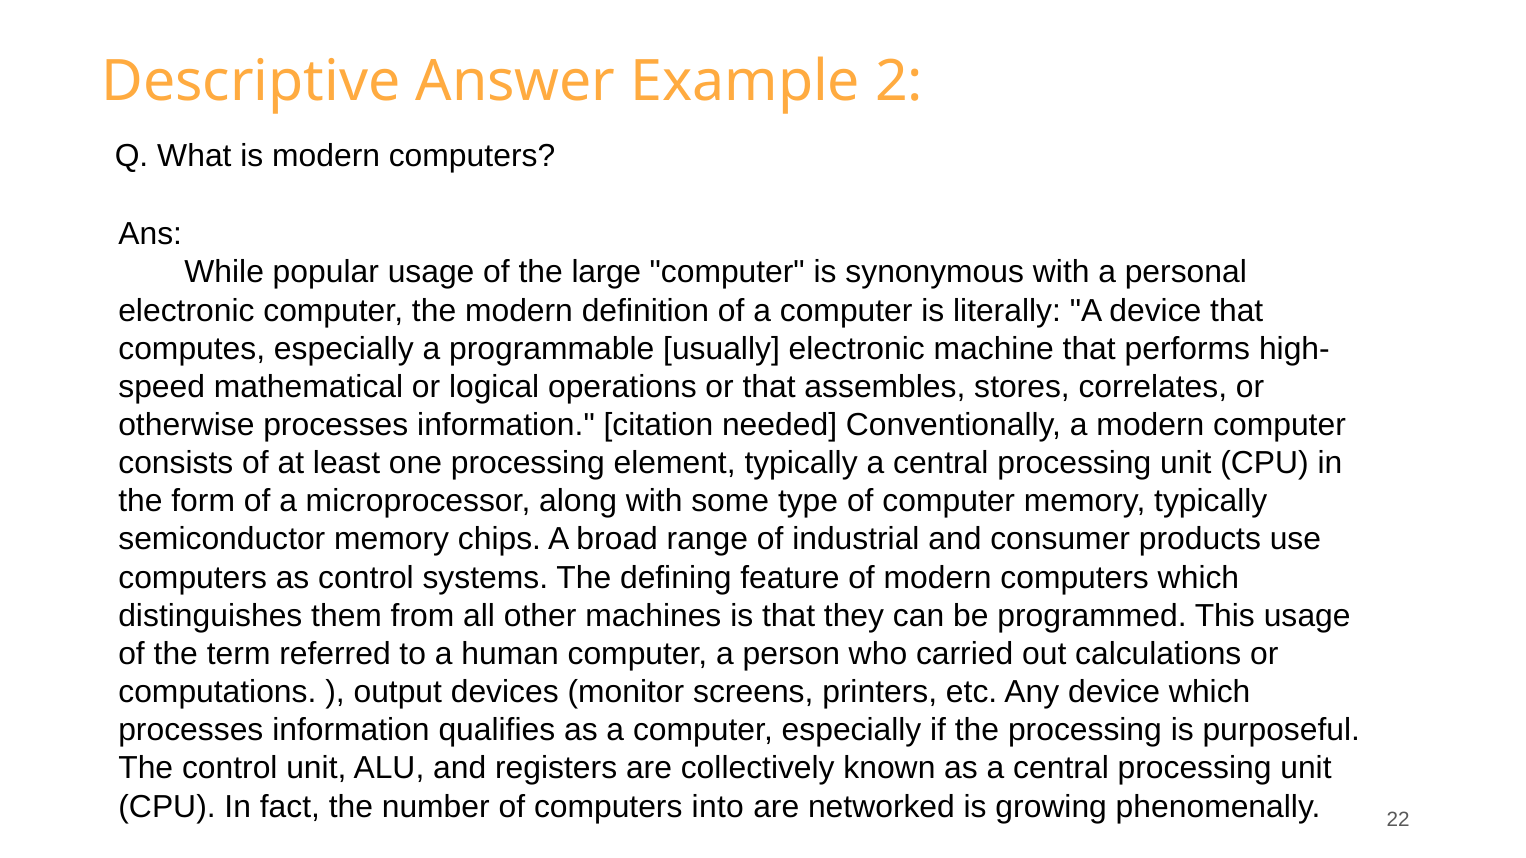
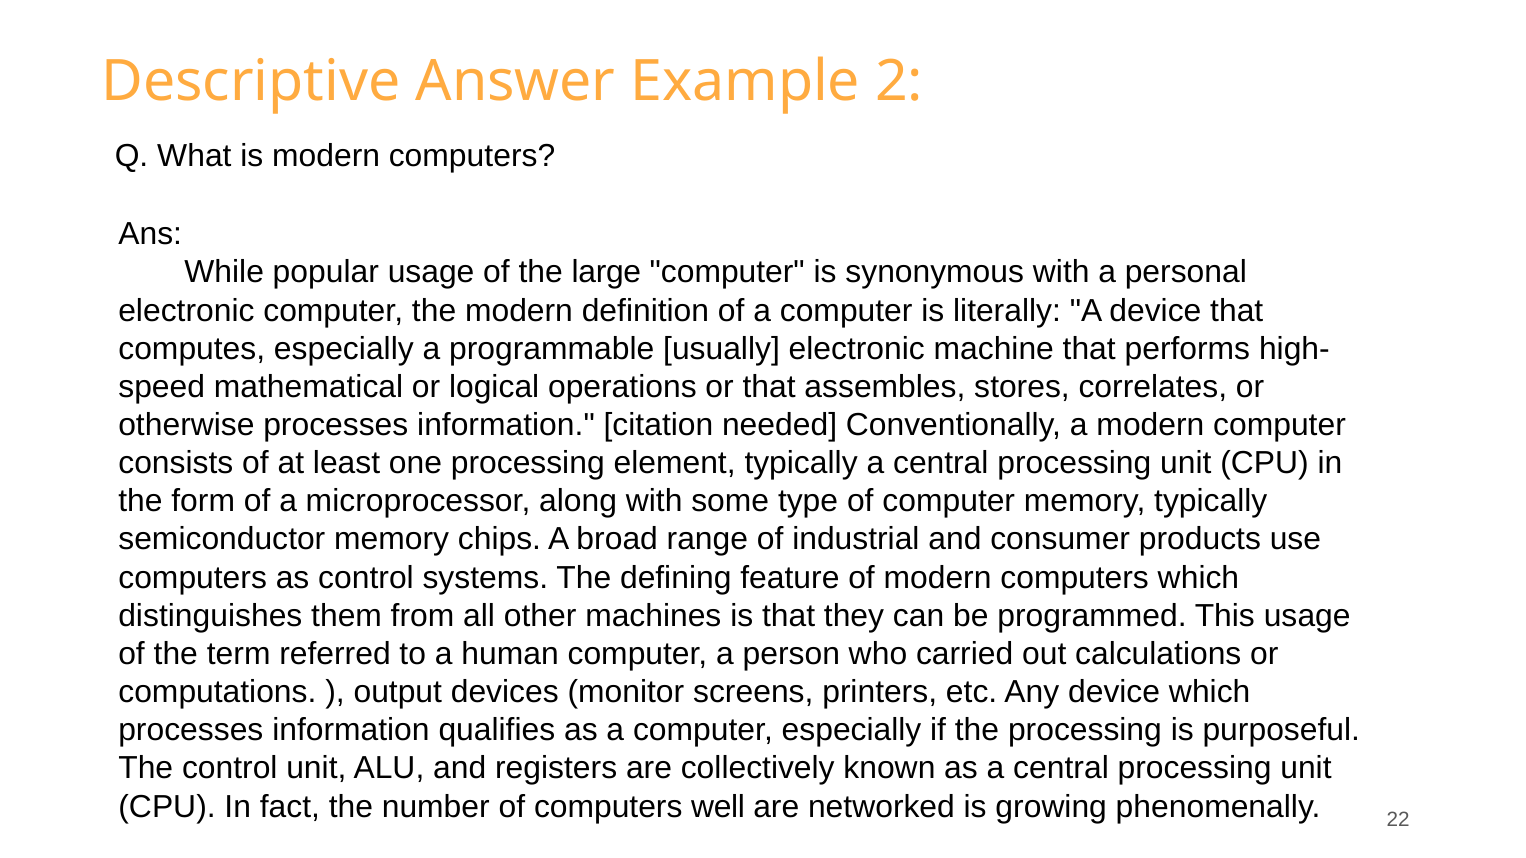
into: into -> well (718, 807)
